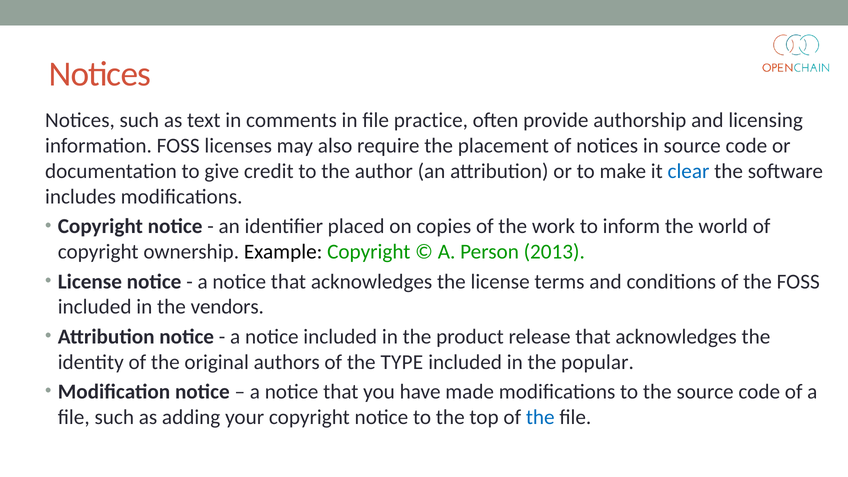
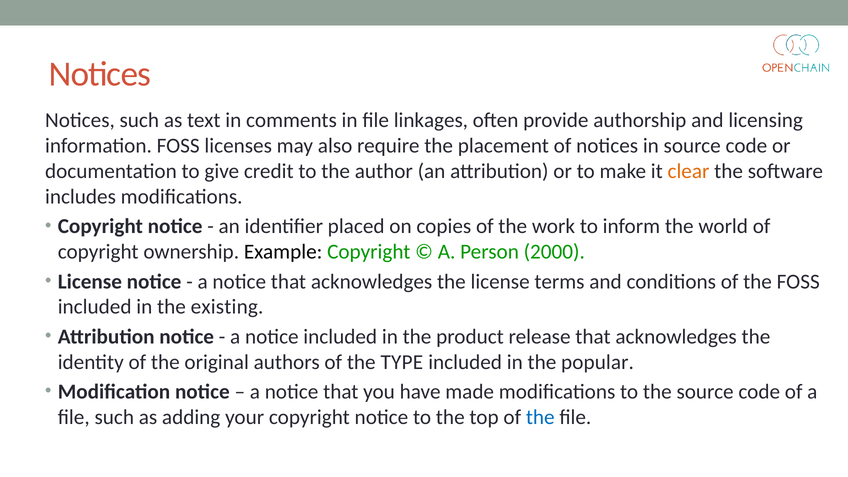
practice: practice -> linkages (431, 120)
clear colour: blue -> orange (689, 171)
2013: 2013 -> 2000 (554, 252)
vendors: vendors -> existing (227, 307)
